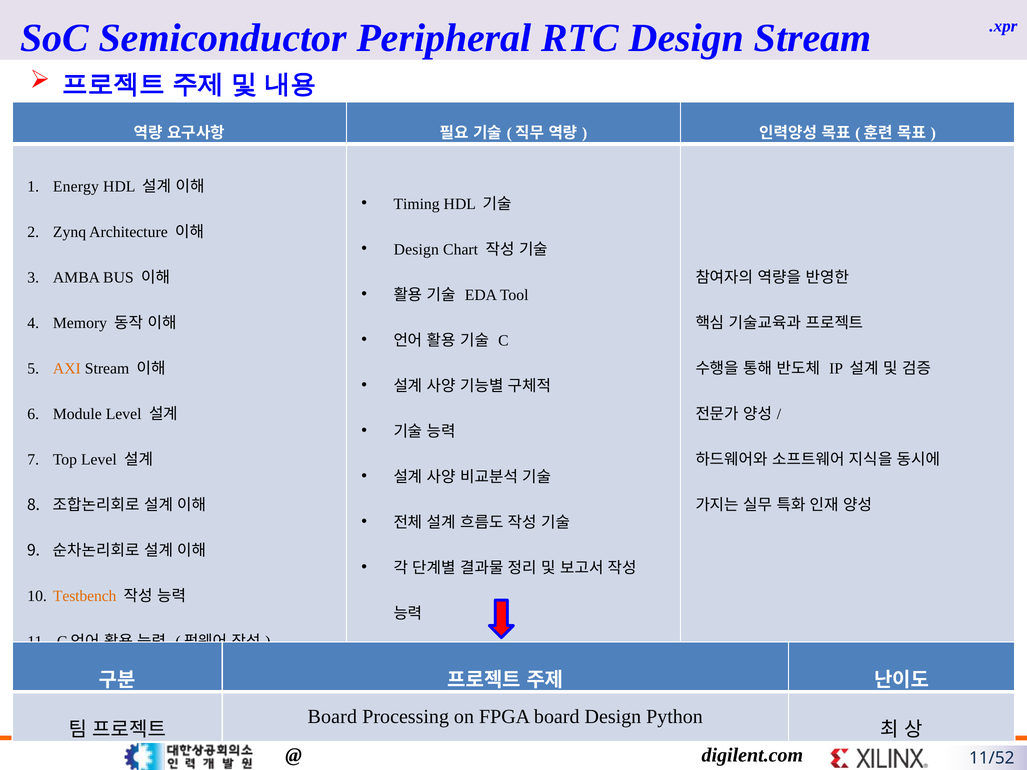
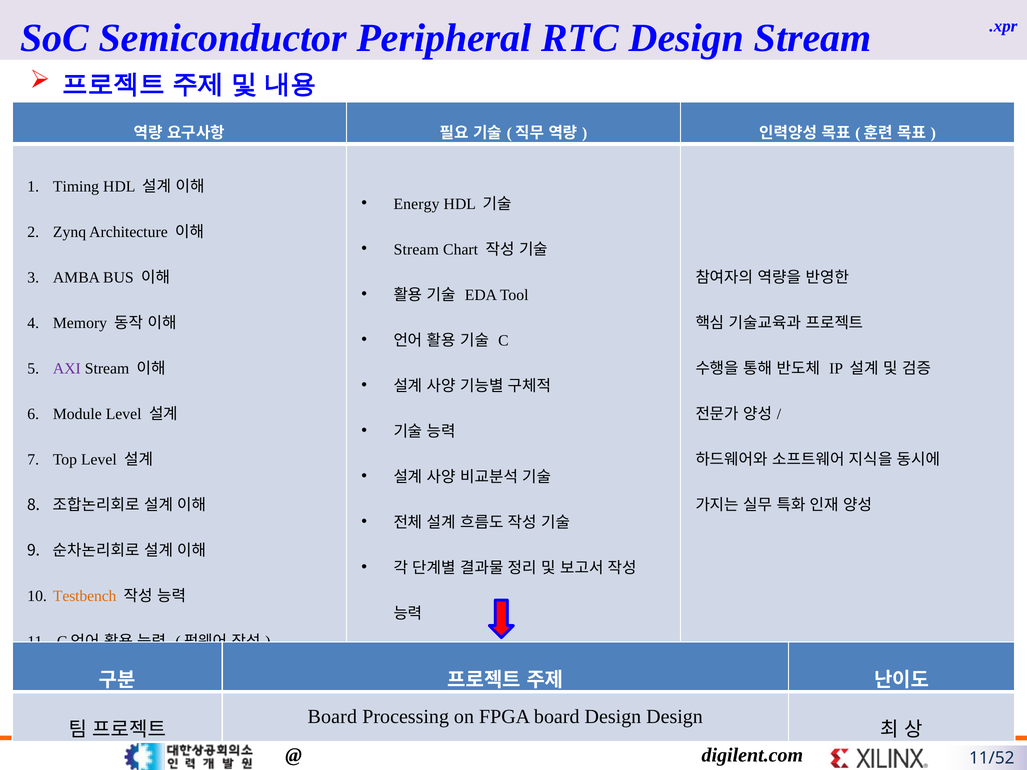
Energy: Energy -> Timing (76, 187)
Timing: Timing -> Energy (417, 204)
Design: Design -> Stream (416, 250)
AXI colour: orange -> purple (67, 369)
Design Python: Python -> Design (675, 717)
